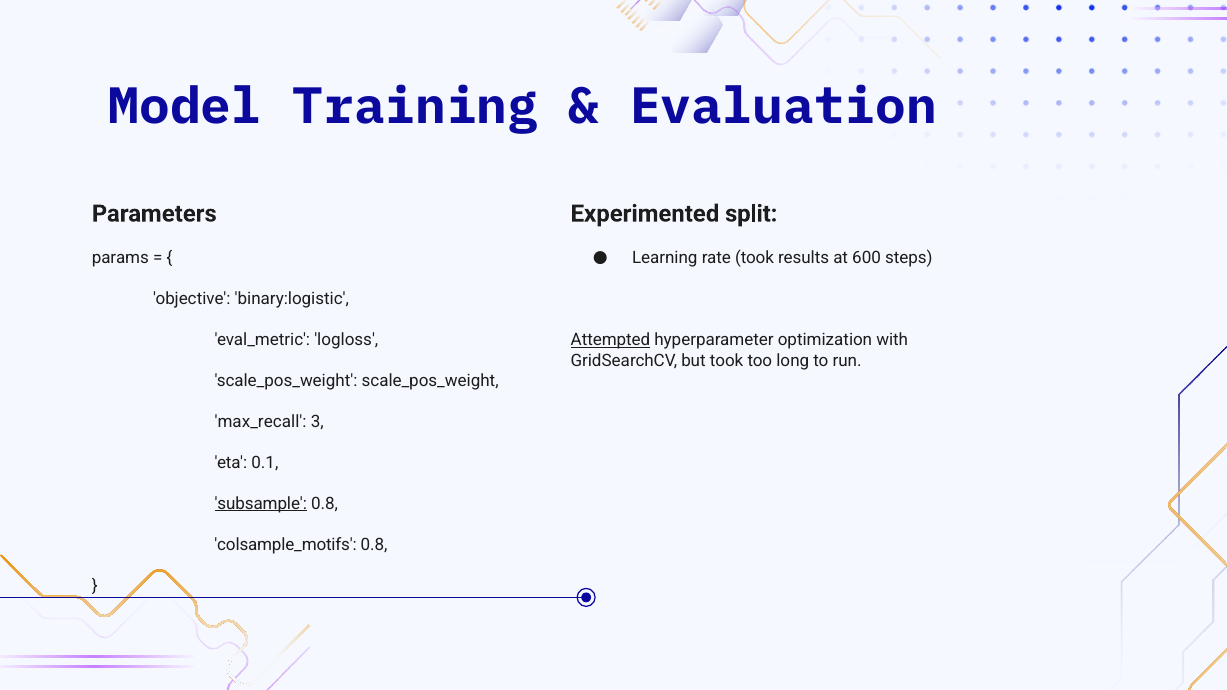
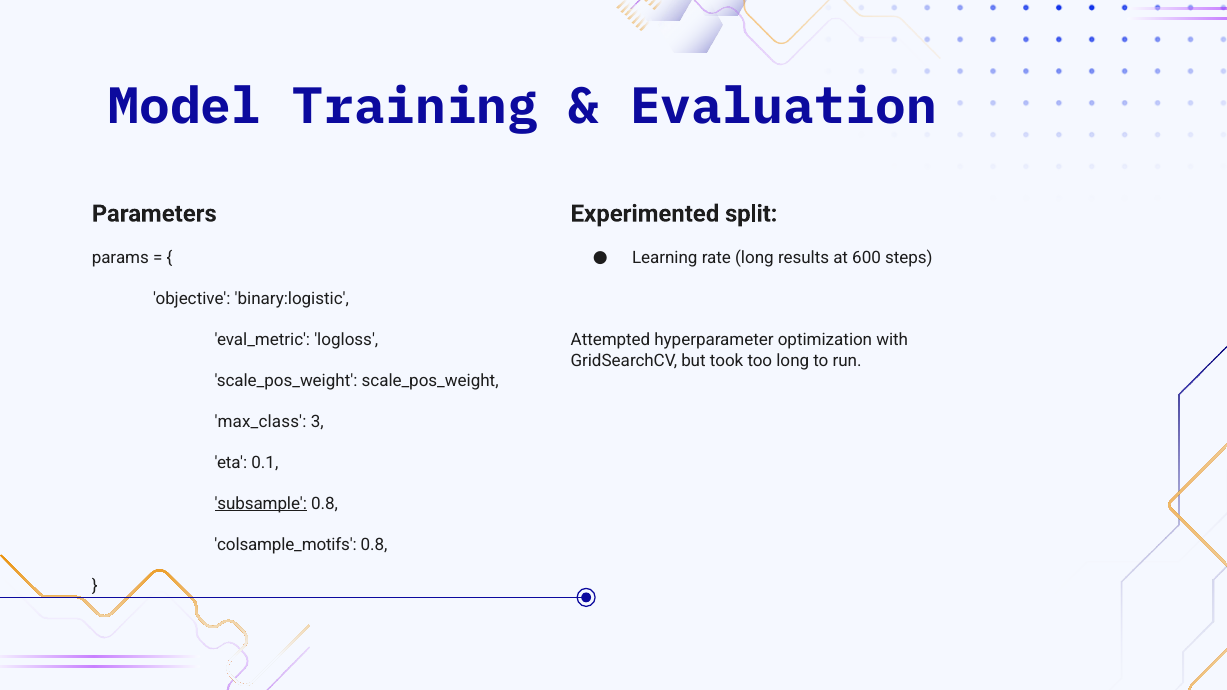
rate took: took -> long (754, 258)
Attempted underline: present -> none (611, 340)
max_recall: max_recall -> max_class (260, 422)
